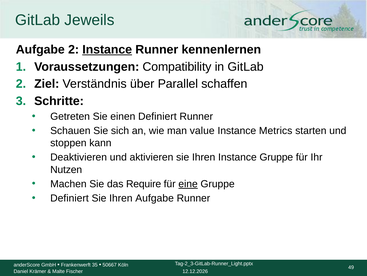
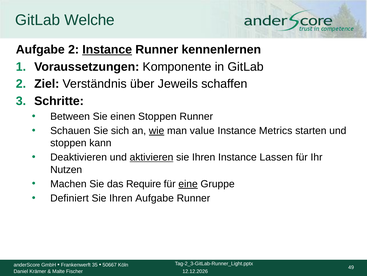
Jeweils: Jeweils -> Welche (90, 20)
Compatibility: Compatibility -> Komponente (177, 67)
Parallel: Parallel -> Jeweils (178, 84)
Getreten: Getreten -> Between (70, 116)
einen Definiert: Definiert -> Stoppen (157, 116)
wie underline: none -> present (157, 130)
aktivieren underline: none -> present (151, 157)
Instance Gruppe: Gruppe -> Lassen (276, 157)
